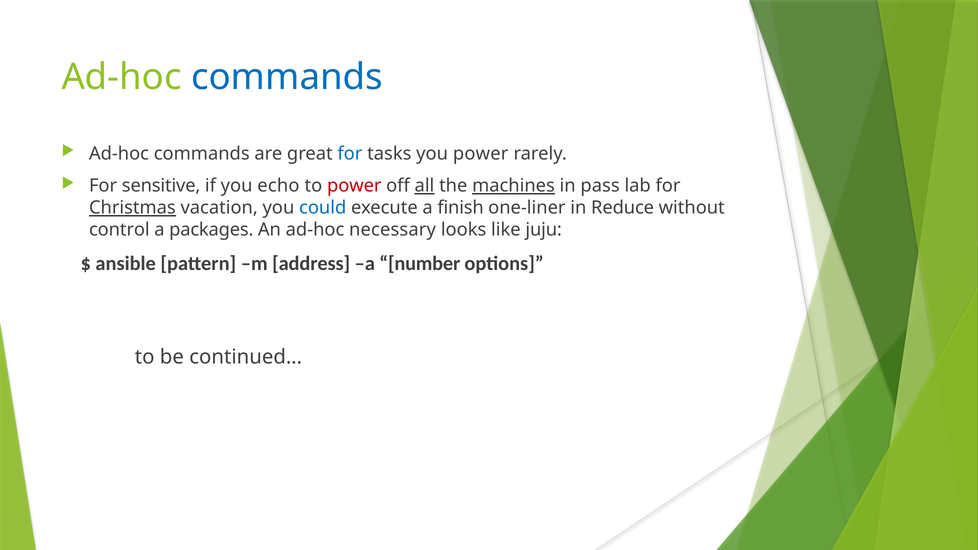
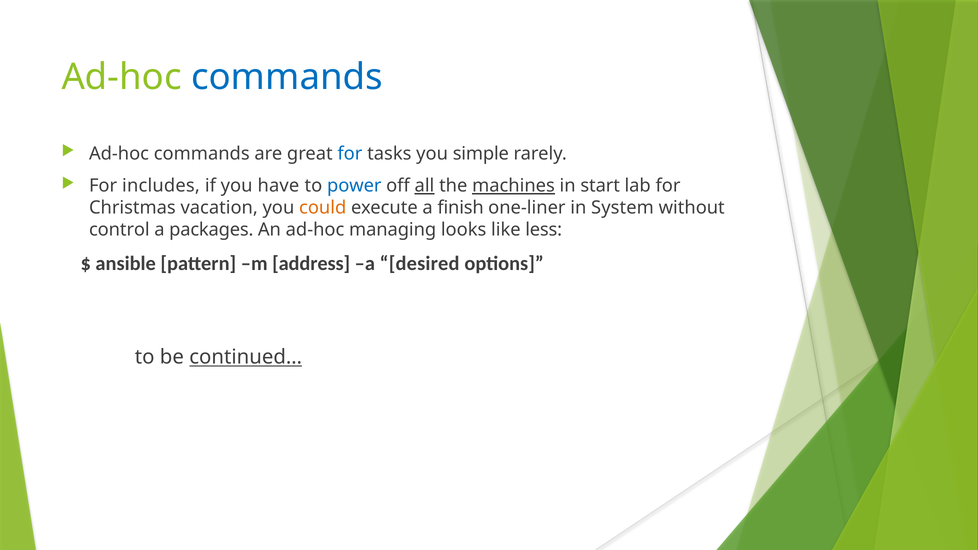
you power: power -> simple (481, 154)
sensitive: sensitive -> includes (161, 186)
echo: echo -> have (278, 186)
power colour: red -> blue (354, 186)
pass: pass -> start (600, 186)
Christmas underline: present -> none (132, 208)
could colour: blue -> orange (323, 208)
Reduce: Reduce -> System (623, 208)
necessary: necessary -> managing (393, 230)
juju: juju -> less (544, 230)
number: number -> desired (420, 263)
continued… underline: none -> present (246, 357)
